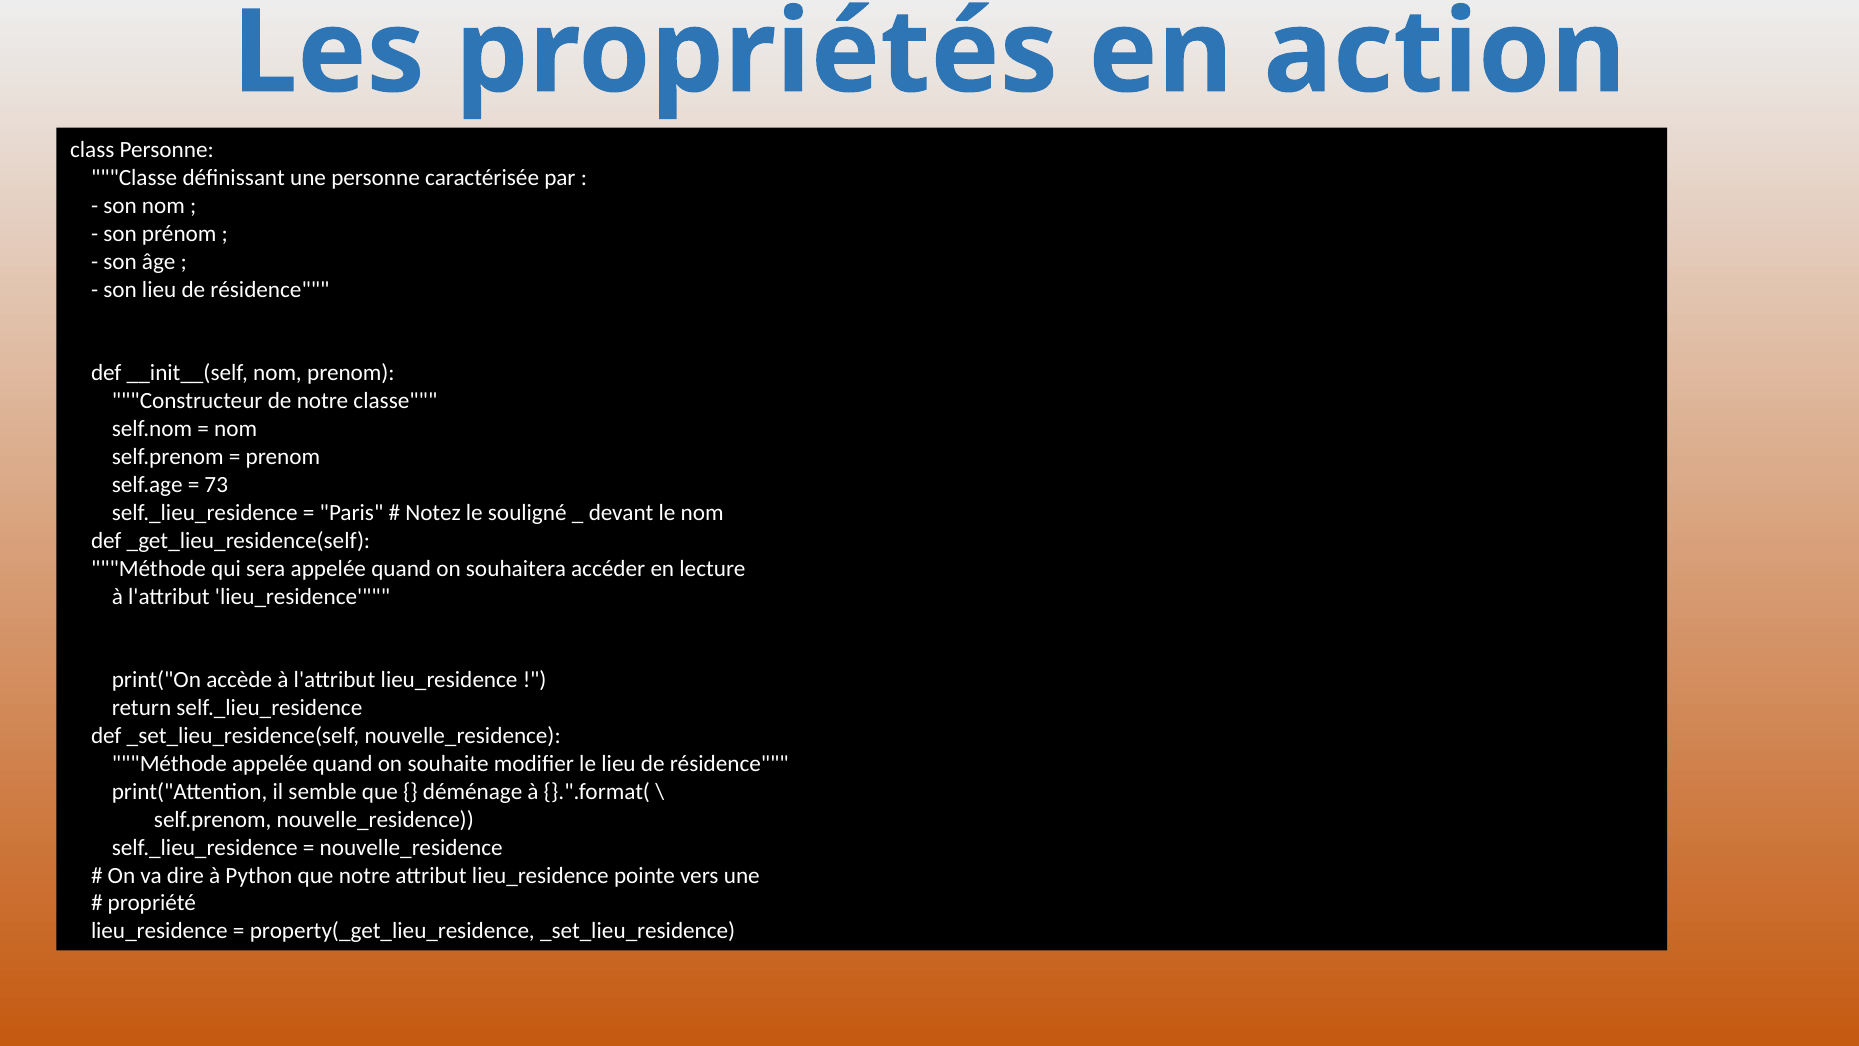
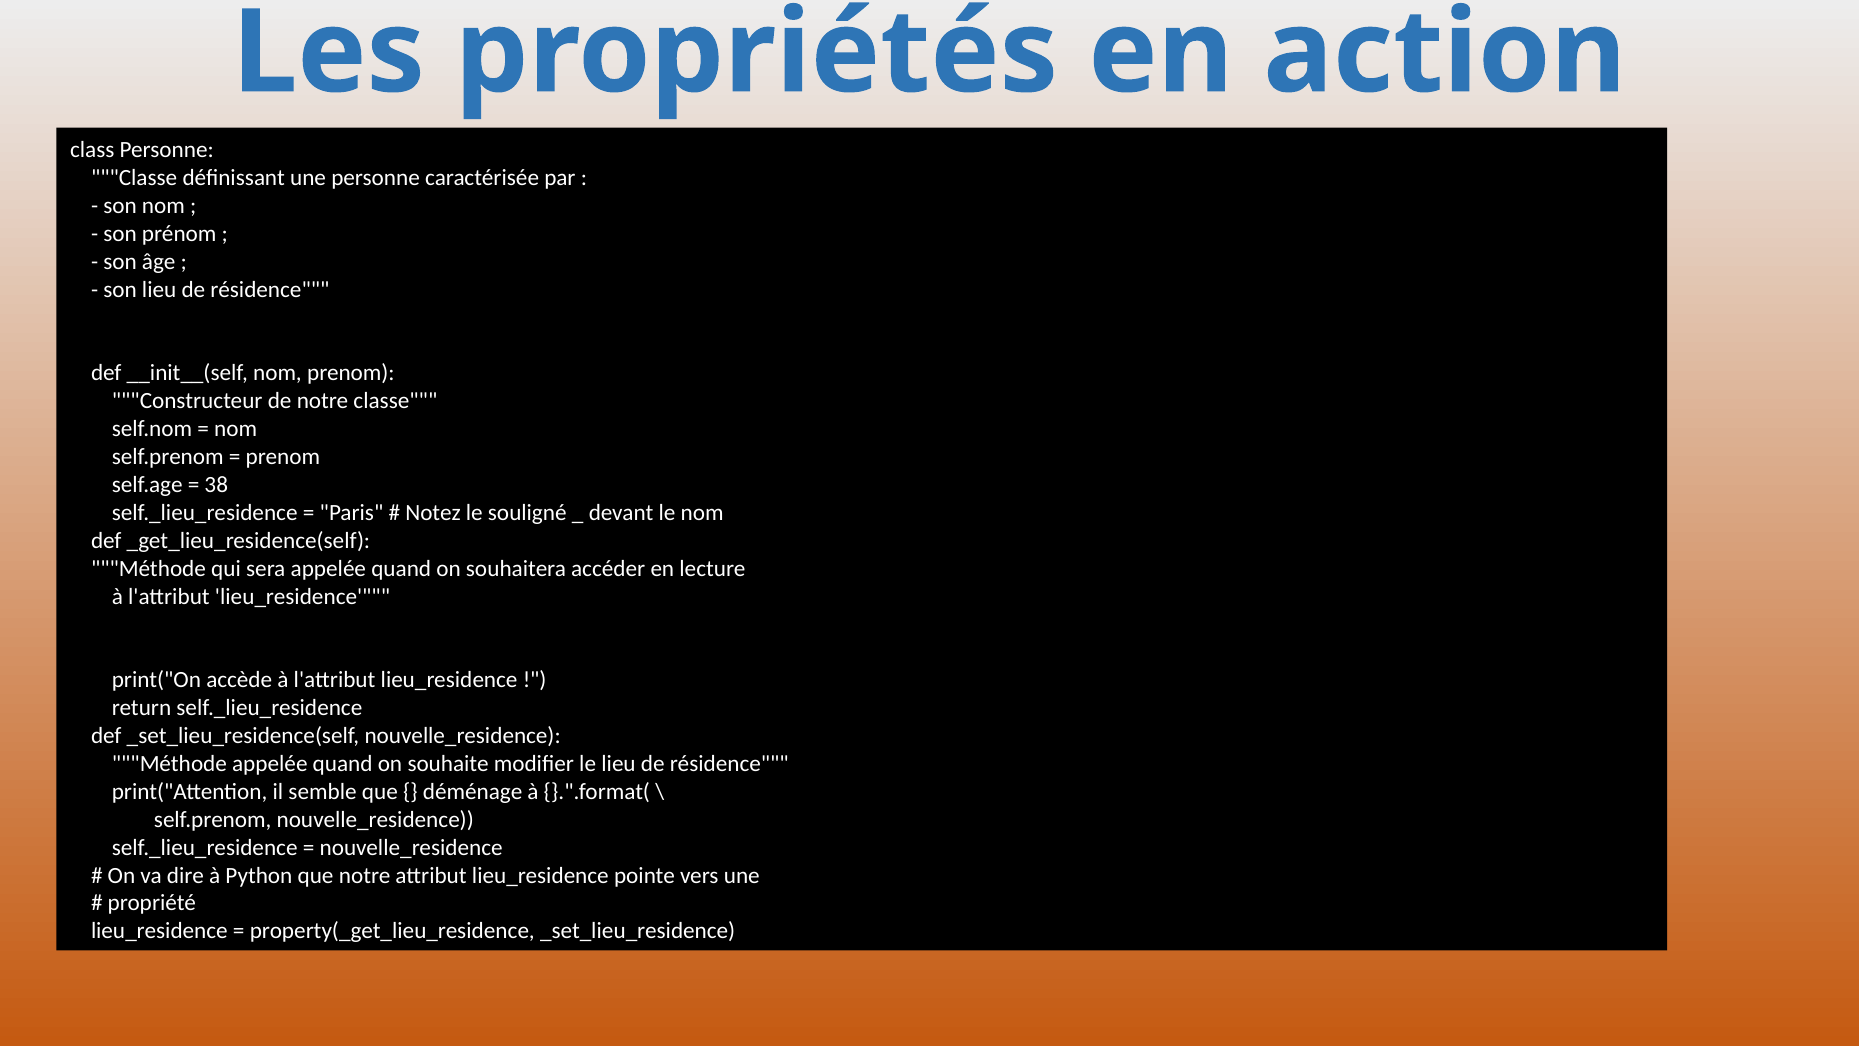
73: 73 -> 38 (216, 485)
